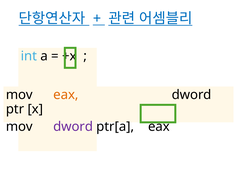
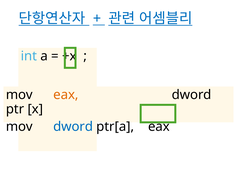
dword colour: purple -> blue (73, 126)
